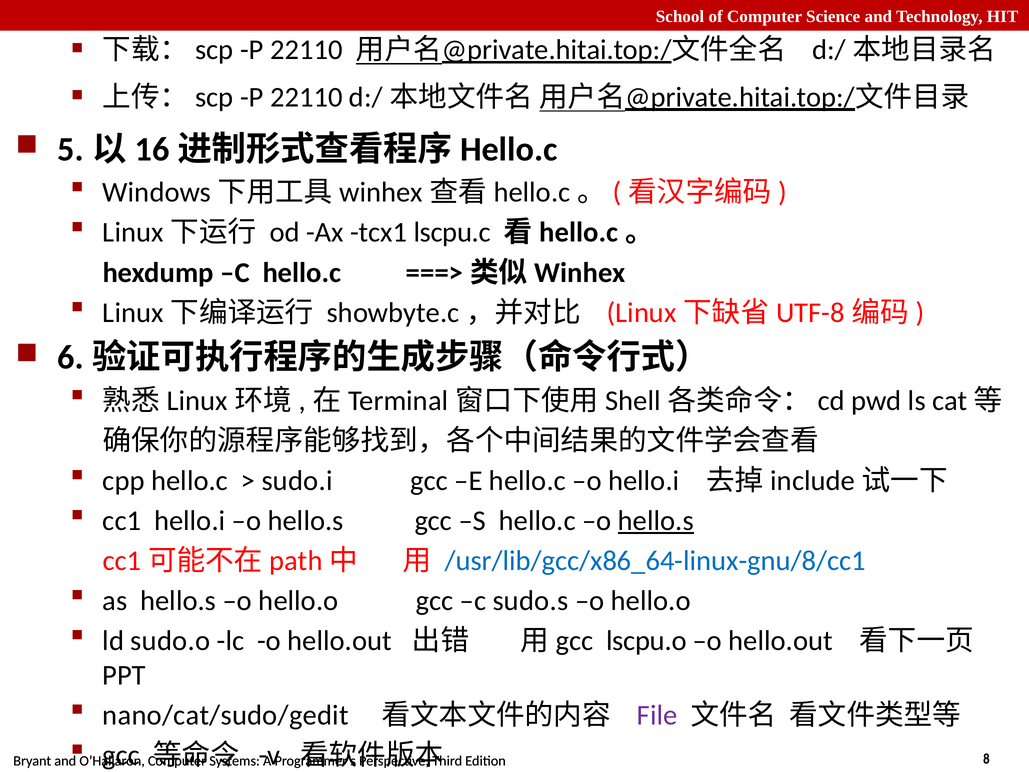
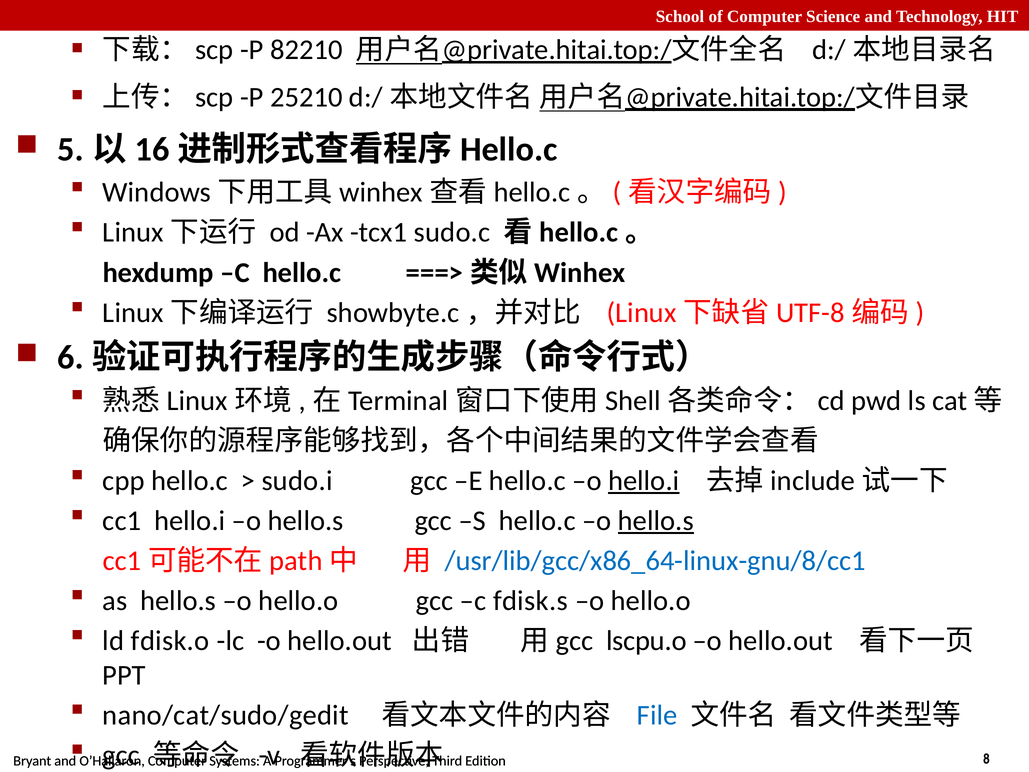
22110: 22110 -> 82210 (306, 50)
22110: 22110 -> 25210 (306, 97)
lscpu.c: lscpu.c -> sudo.c (452, 232)
hello.i underline: none -> present (644, 481)
sudo.s: sudo.s -> fdisk.s (530, 601)
sudo.o: sudo.o -> fdisk.o (170, 641)
File colour: purple -> blue (657, 715)
